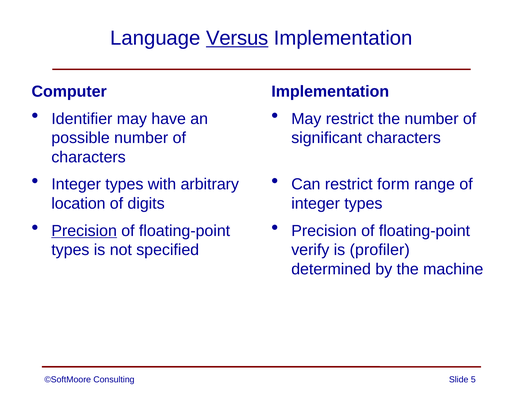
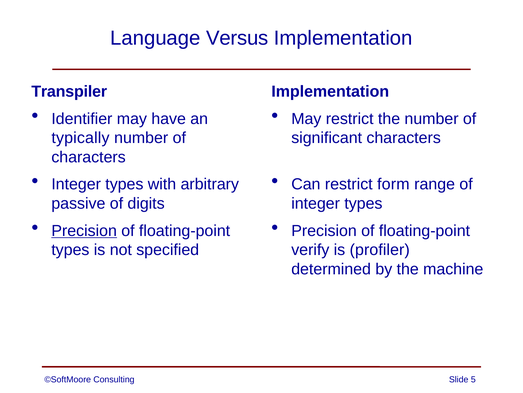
Versus underline: present -> none (237, 38)
Computer: Computer -> Transpiler (69, 91)
possible: possible -> typically (80, 138)
location: location -> passive (78, 203)
